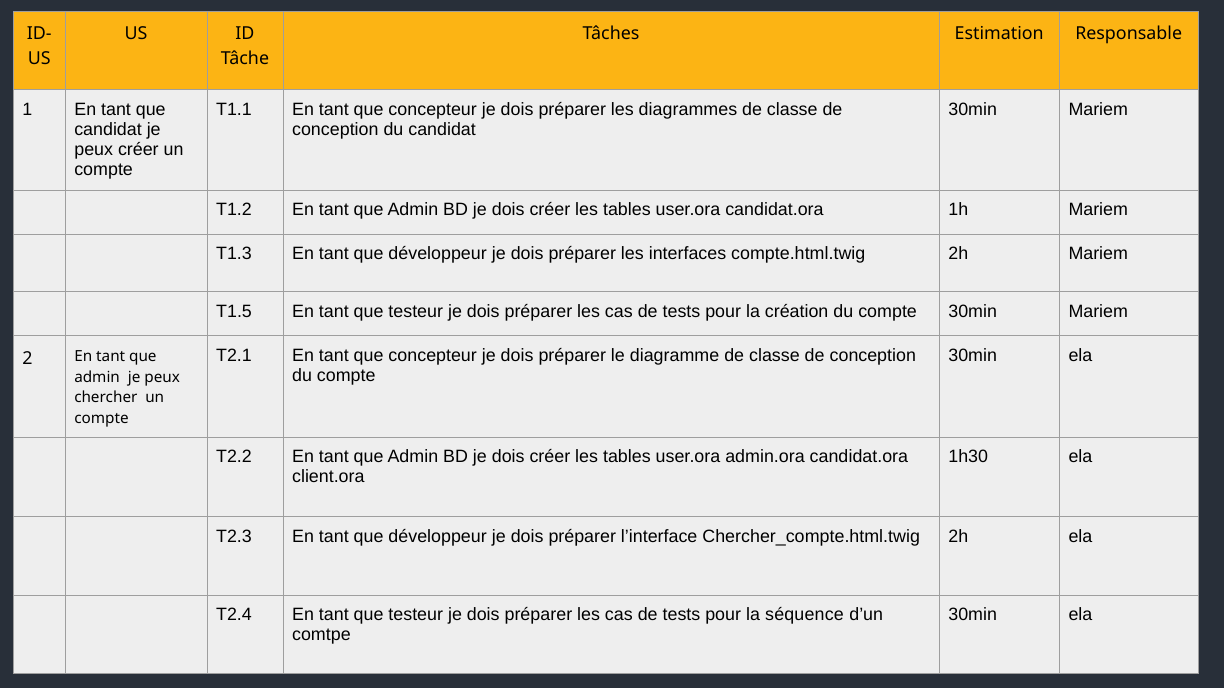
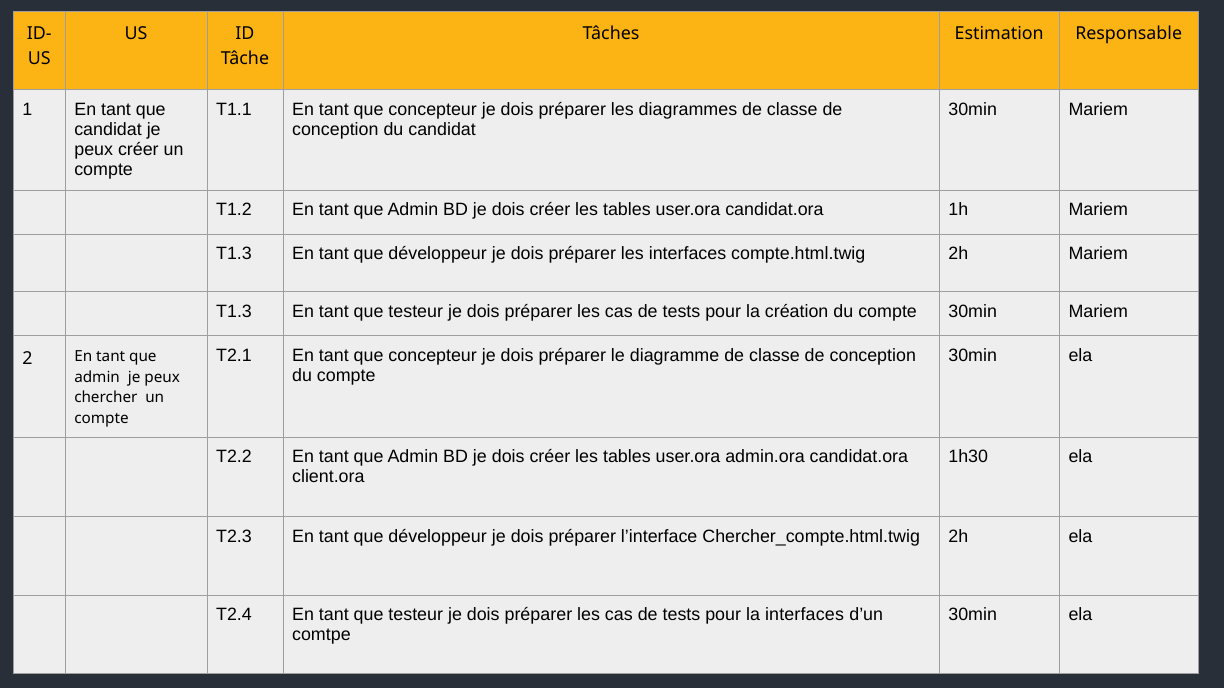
T1.5: T1.5 -> T1.3 (234, 312)
la séquence: séquence -> interfaces (804, 615)
